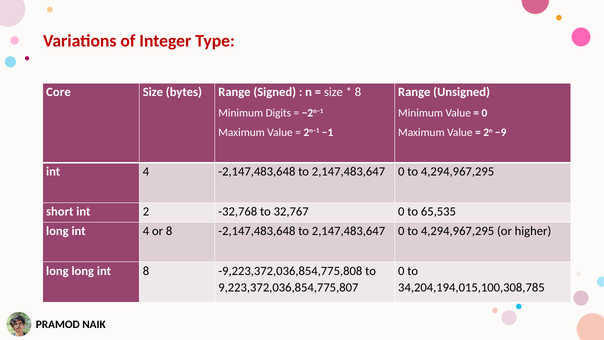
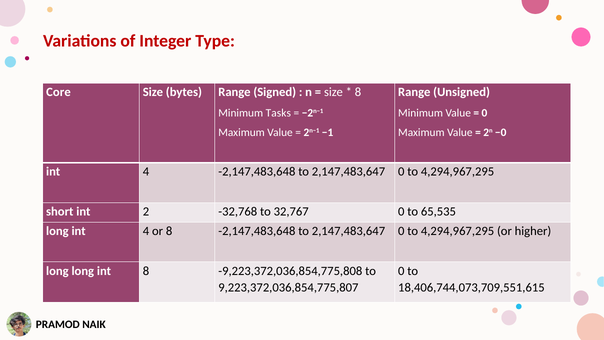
Digits: Digits -> Tasks (278, 113)
−9: −9 -> −0 (501, 133)
34,204,194,015,100,308,785: 34,204,194,015,100,308,785 -> 18,406,744,073,709,551,615 (471, 287)
